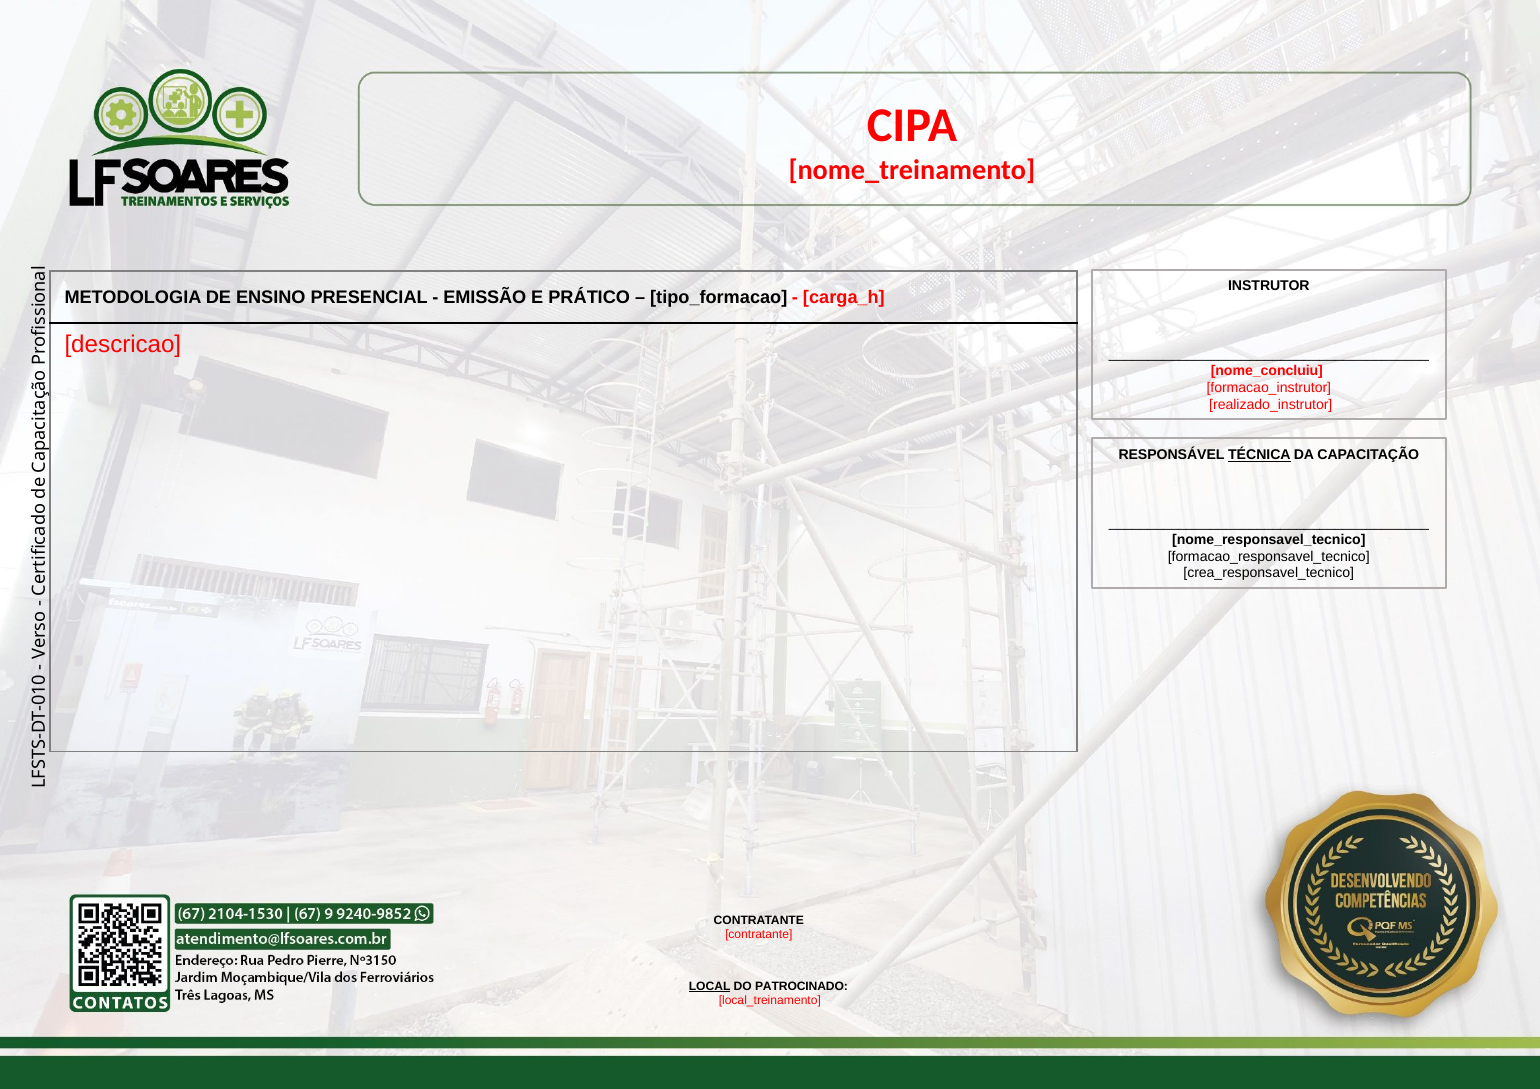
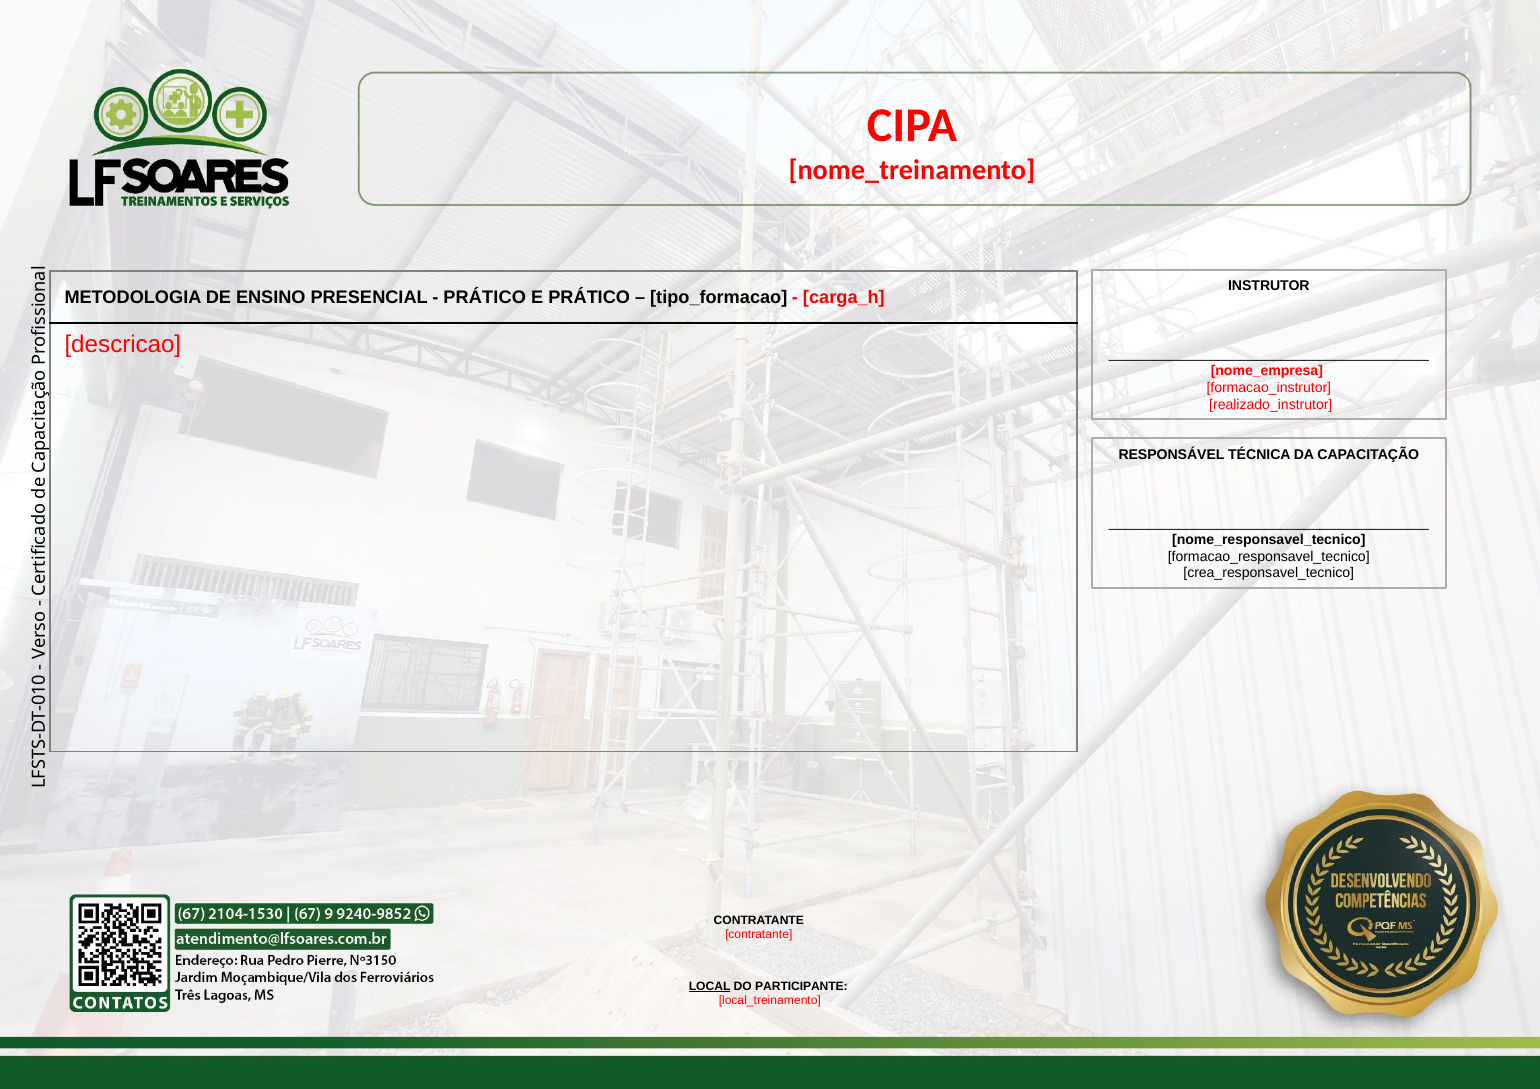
EMISSÃO: EMISSÃO -> PRÁTICO (485, 297)
nome_concluiu: nome_concluiu -> nome_empresa (1267, 371)
TÉCNICA underline: present -> none (1259, 455)
PATROCINADO: PATROCINADO -> PARTICIPANTE (801, 986)
